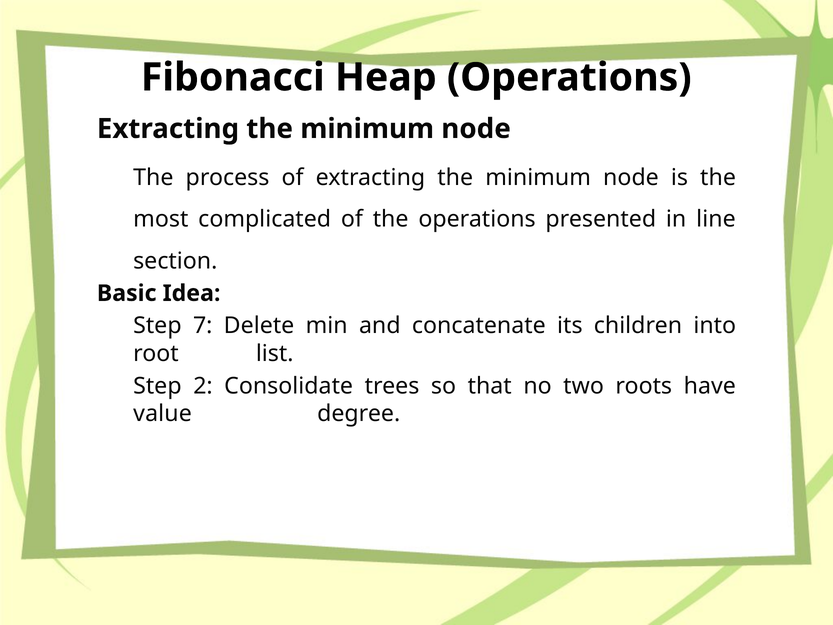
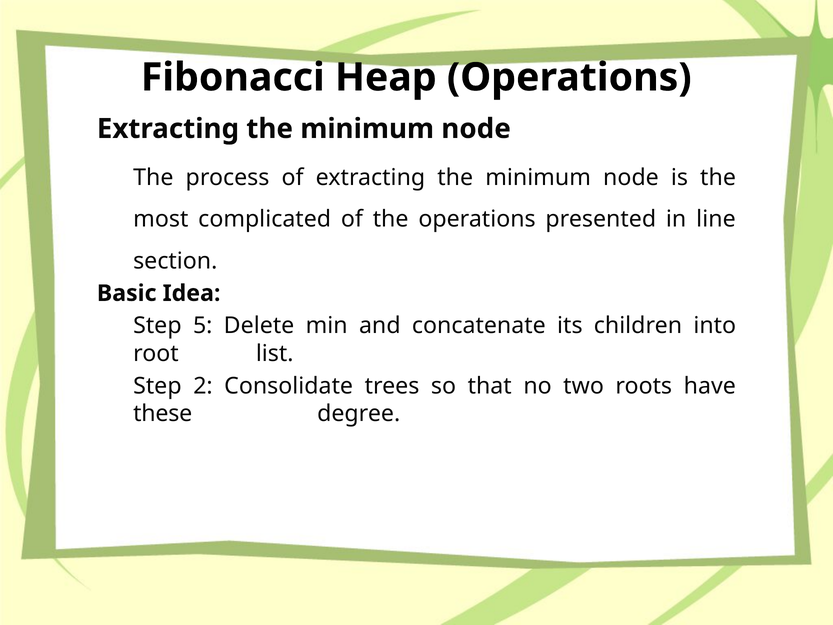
7: 7 -> 5 (203, 326)
value: value -> these (163, 414)
